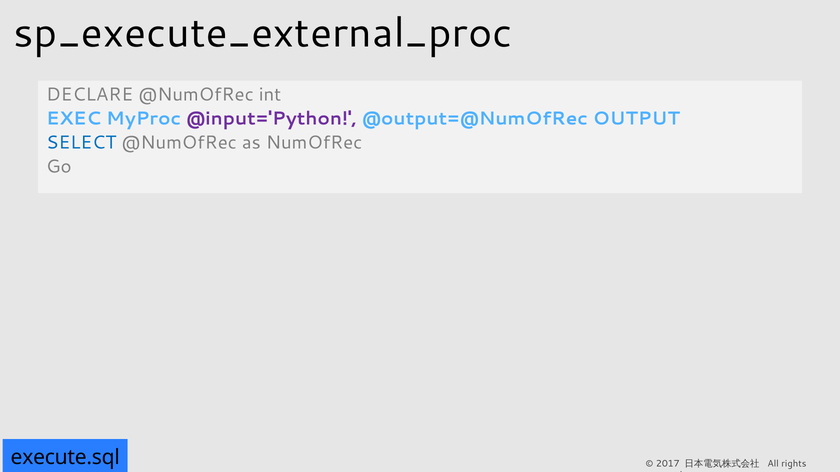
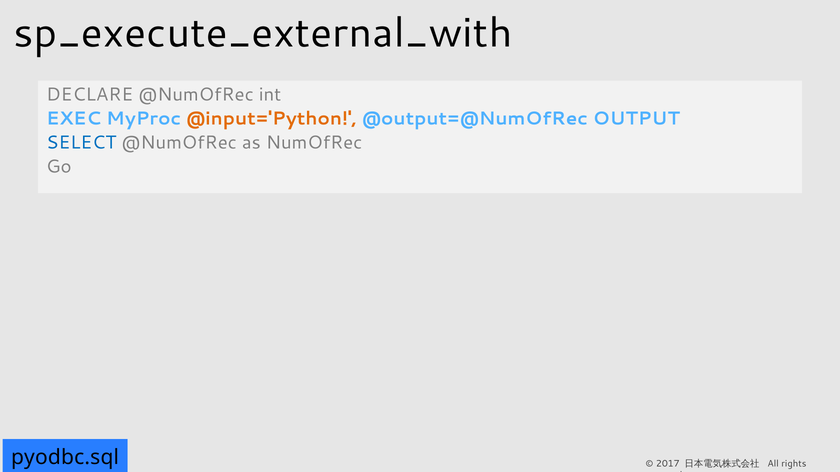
sp_execute_external_proc: sp_execute_external_proc -> sp_execute_external_with (263, 33)
@input='Python colour: purple -> orange (271, 119)
execute.sql: execute.sql -> pyodbc.sql (65, 458)
